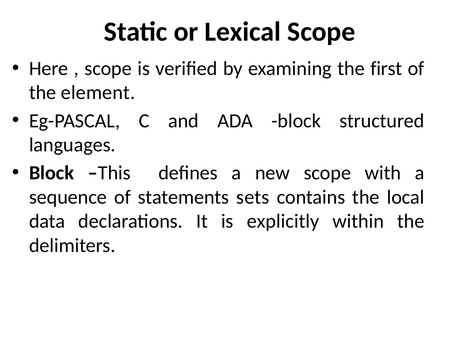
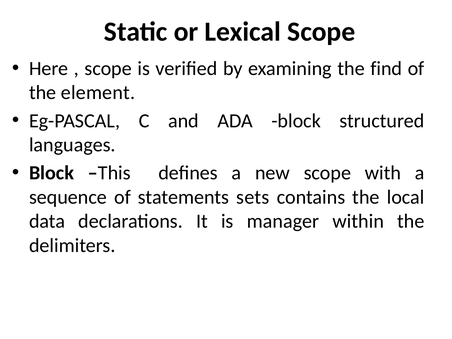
first: first -> find (386, 68)
explicitly: explicitly -> manager (283, 221)
